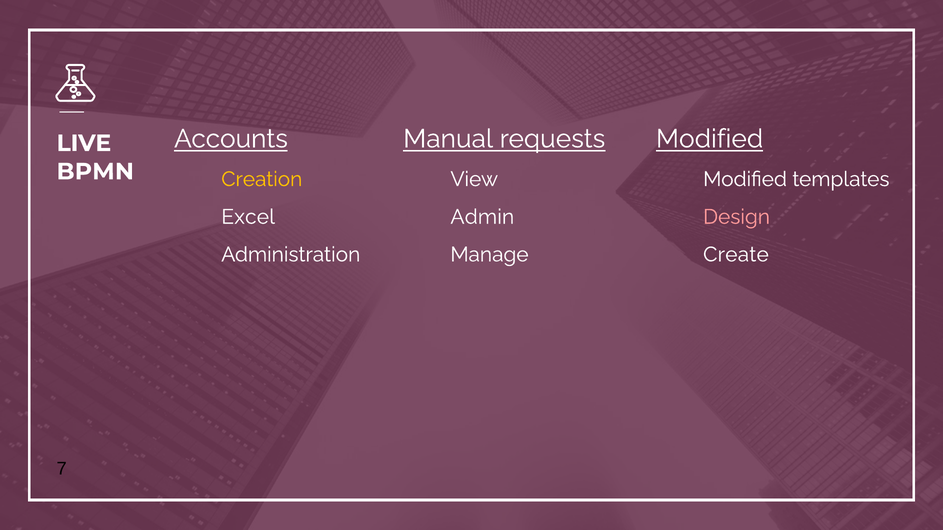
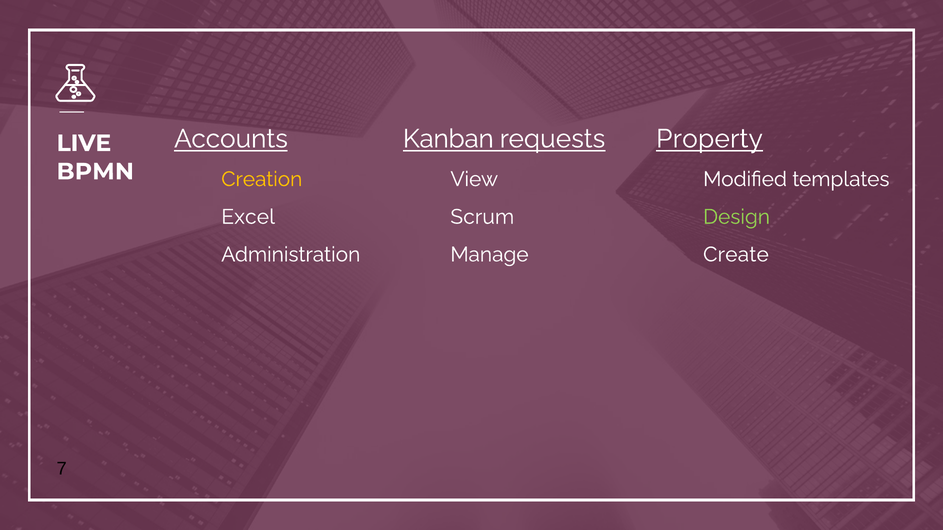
Manual: Manual -> Kanban (448, 139)
Modified: Modified -> Property (709, 139)
Admin: Admin -> Scrum (482, 217)
Design colour: pink -> light green (737, 217)
